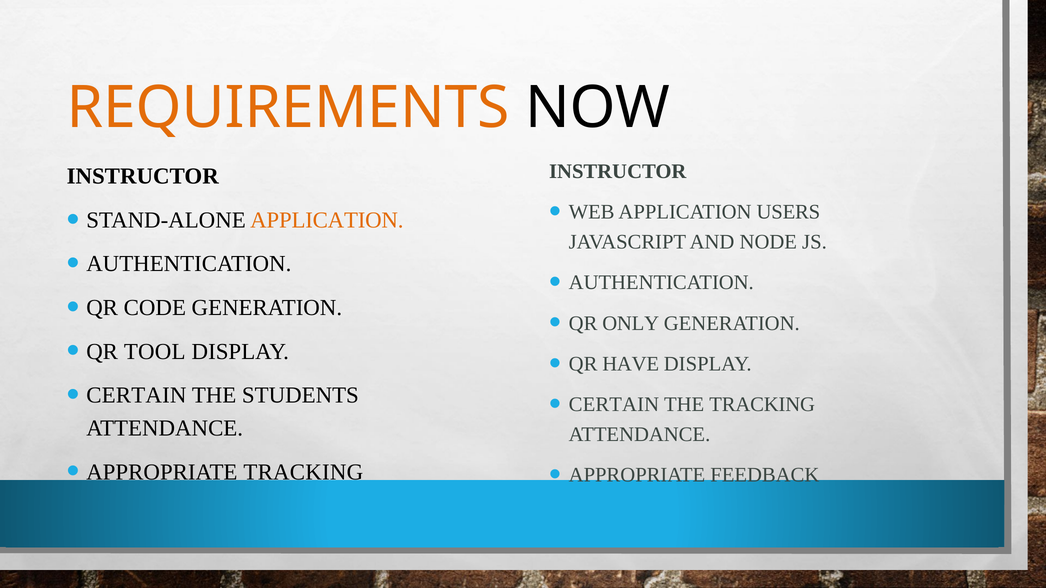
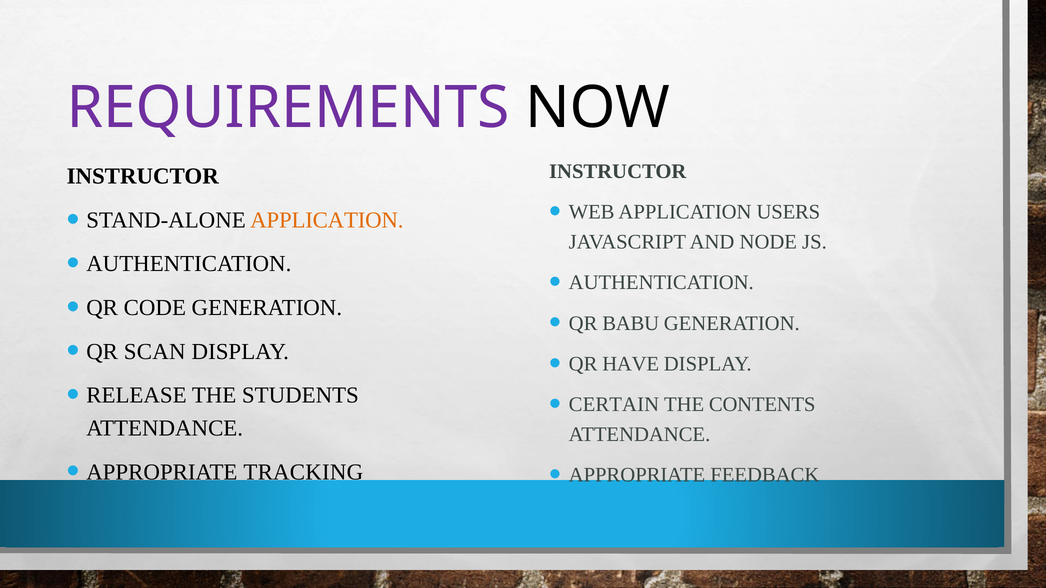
REQUIREMENTS colour: orange -> purple (288, 108)
ONLY: ONLY -> BABU (631, 323)
TOOL: TOOL -> SCAN (155, 352)
CERTAIN: CERTAIN -> RELEASE (136, 396)
THE TRACKING: TRACKING -> CONTENTS (762, 405)
